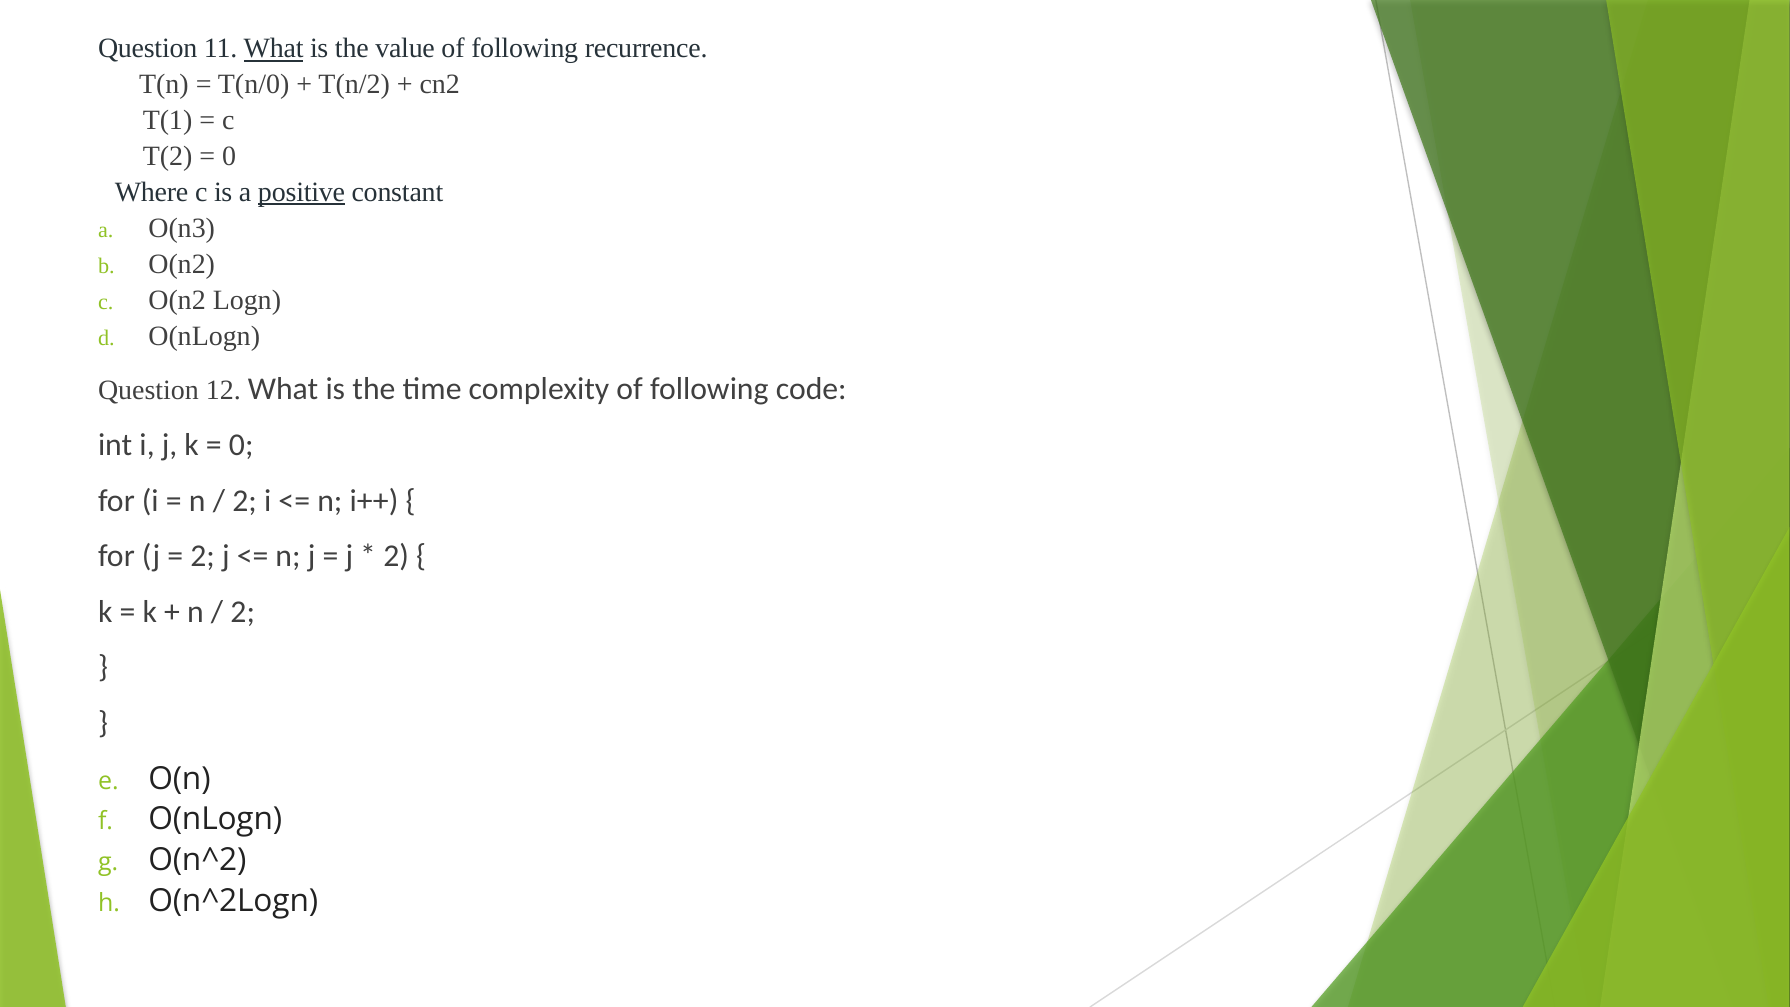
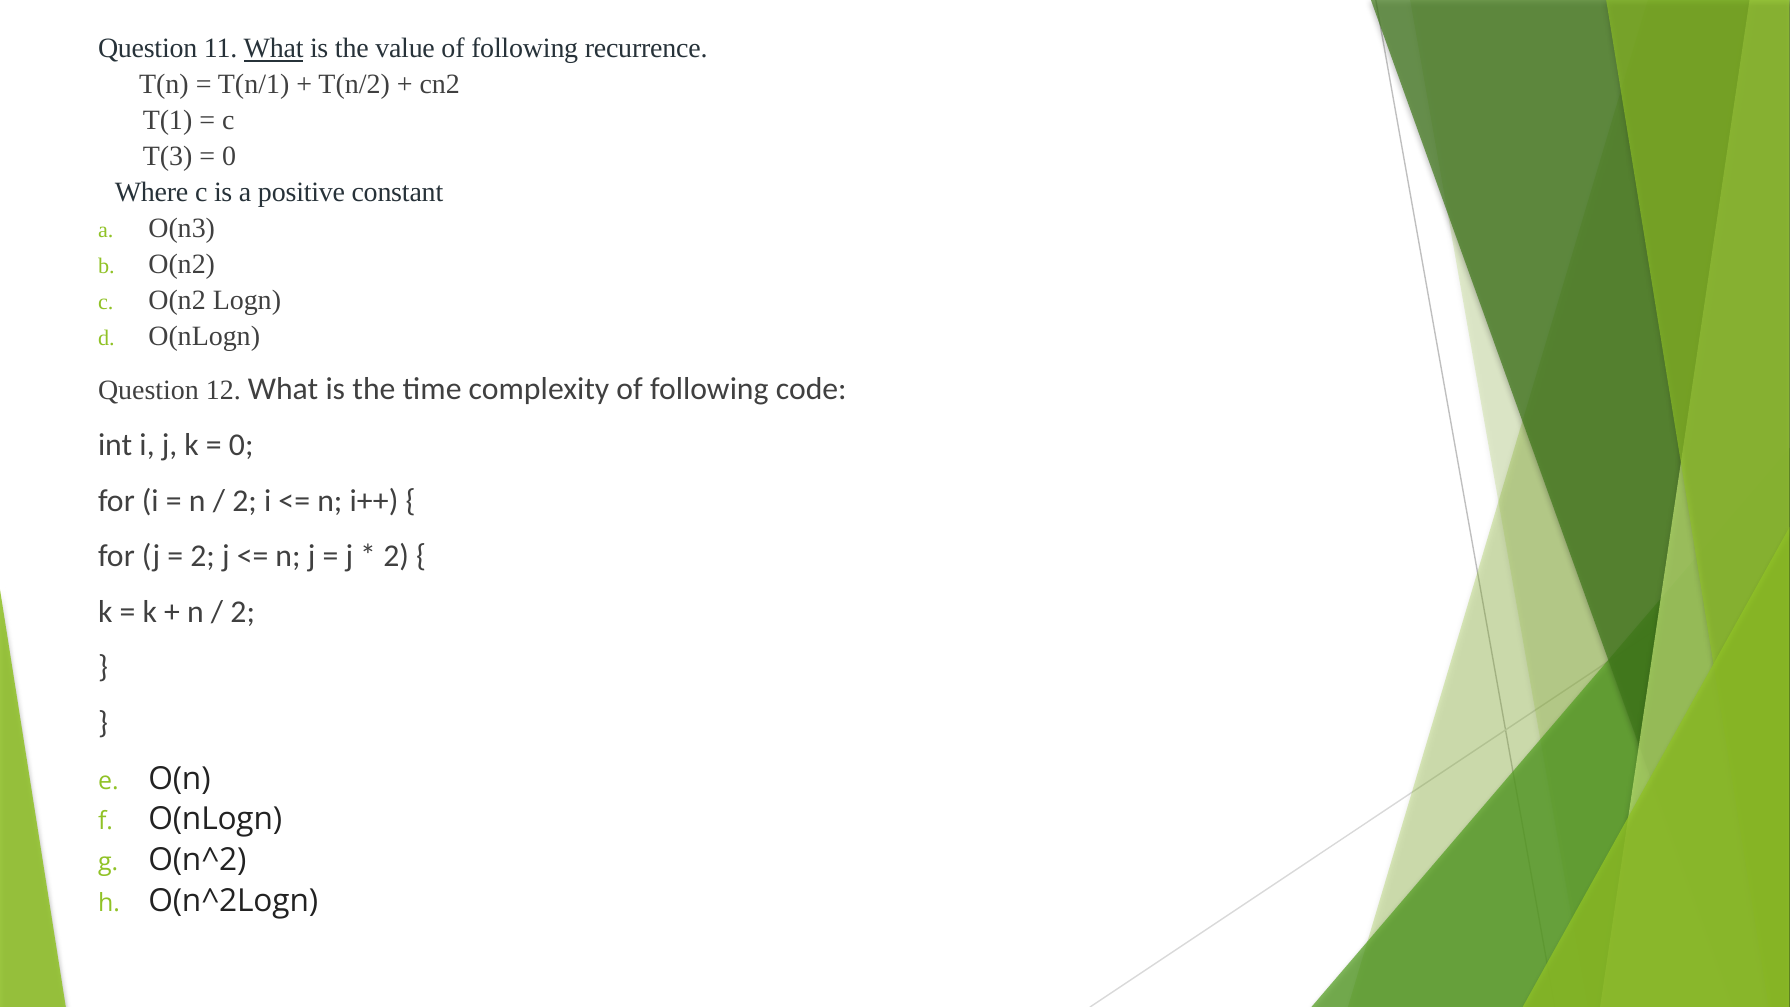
T(n/0: T(n/0 -> T(n/1 (254, 85)
T(2: T(2 -> T(3 (168, 156)
positive underline: present -> none (302, 192)
